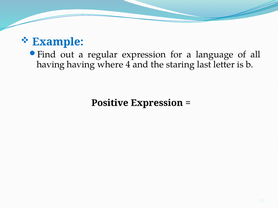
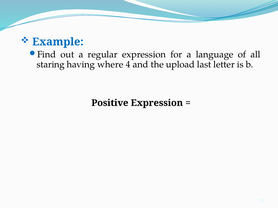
having: having -> staring (51, 65)
staring: staring -> upload (180, 65)
